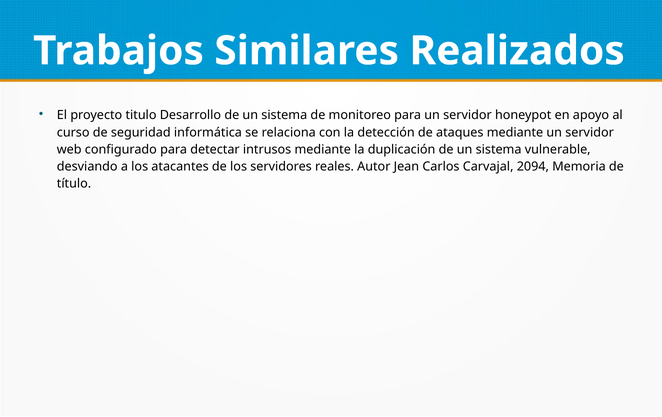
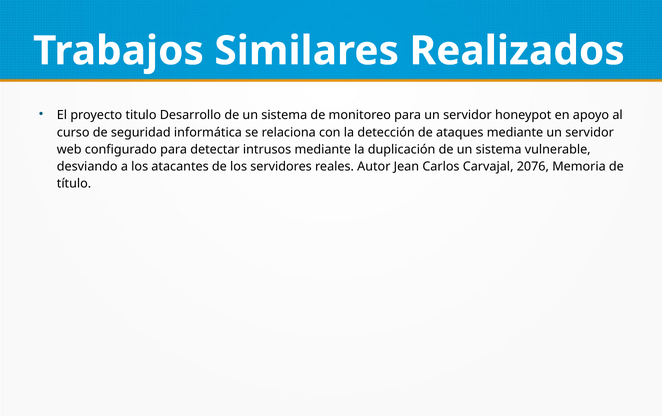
2094: 2094 -> 2076 (533, 167)
